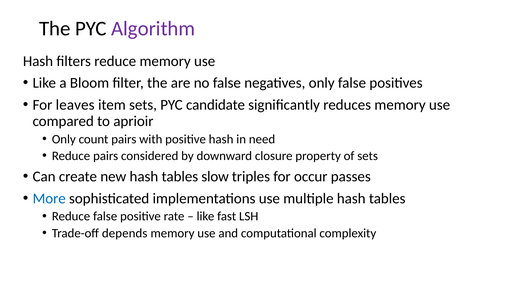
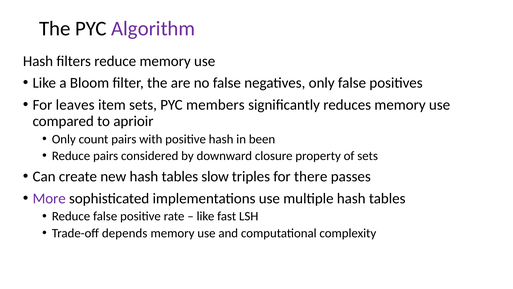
candidate: candidate -> members (215, 105)
need: need -> been (262, 139)
occur: occur -> there (311, 176)
More colour: blue -> purple (49, 198)
